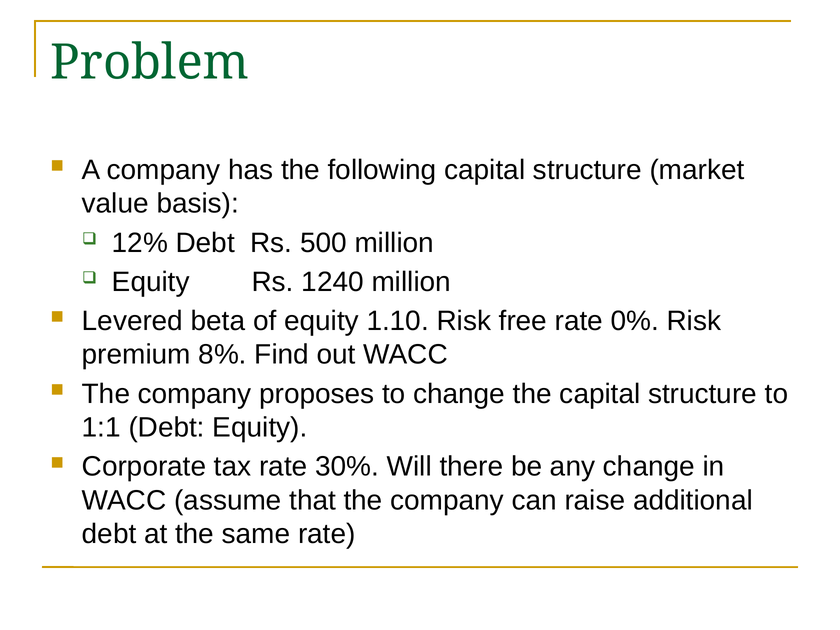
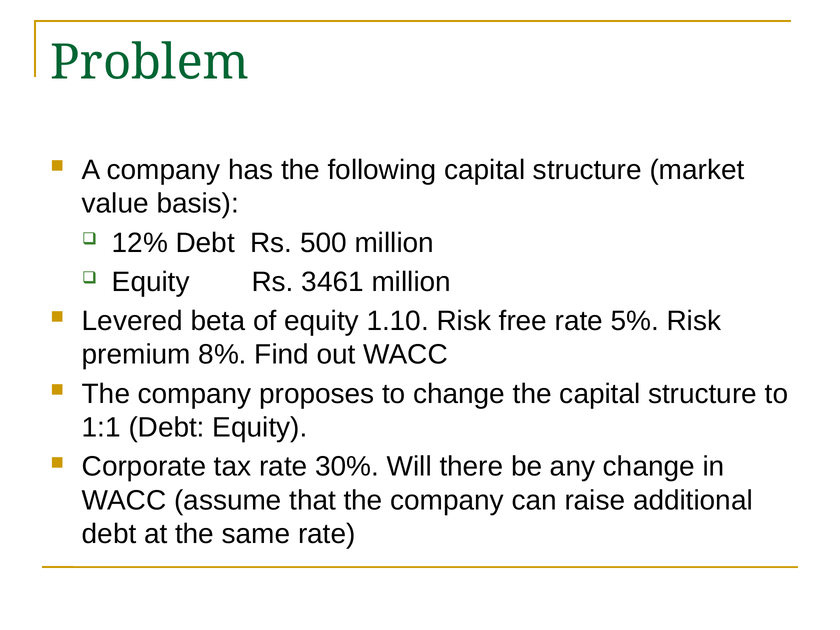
1240: 1240 -> 3461 (333, 282)
0%: 0% -> 5% (635, 321)
